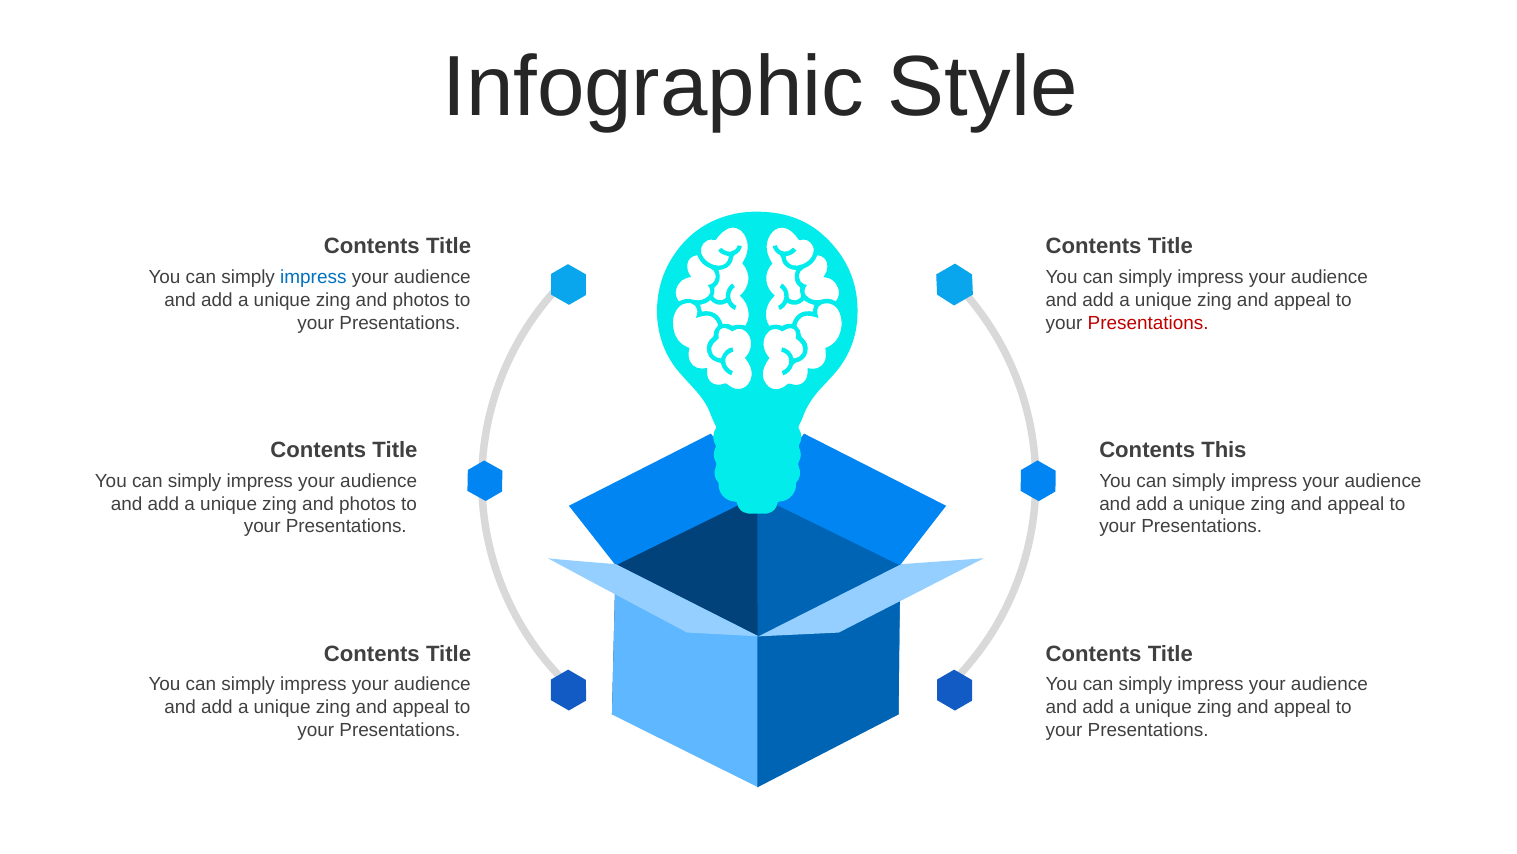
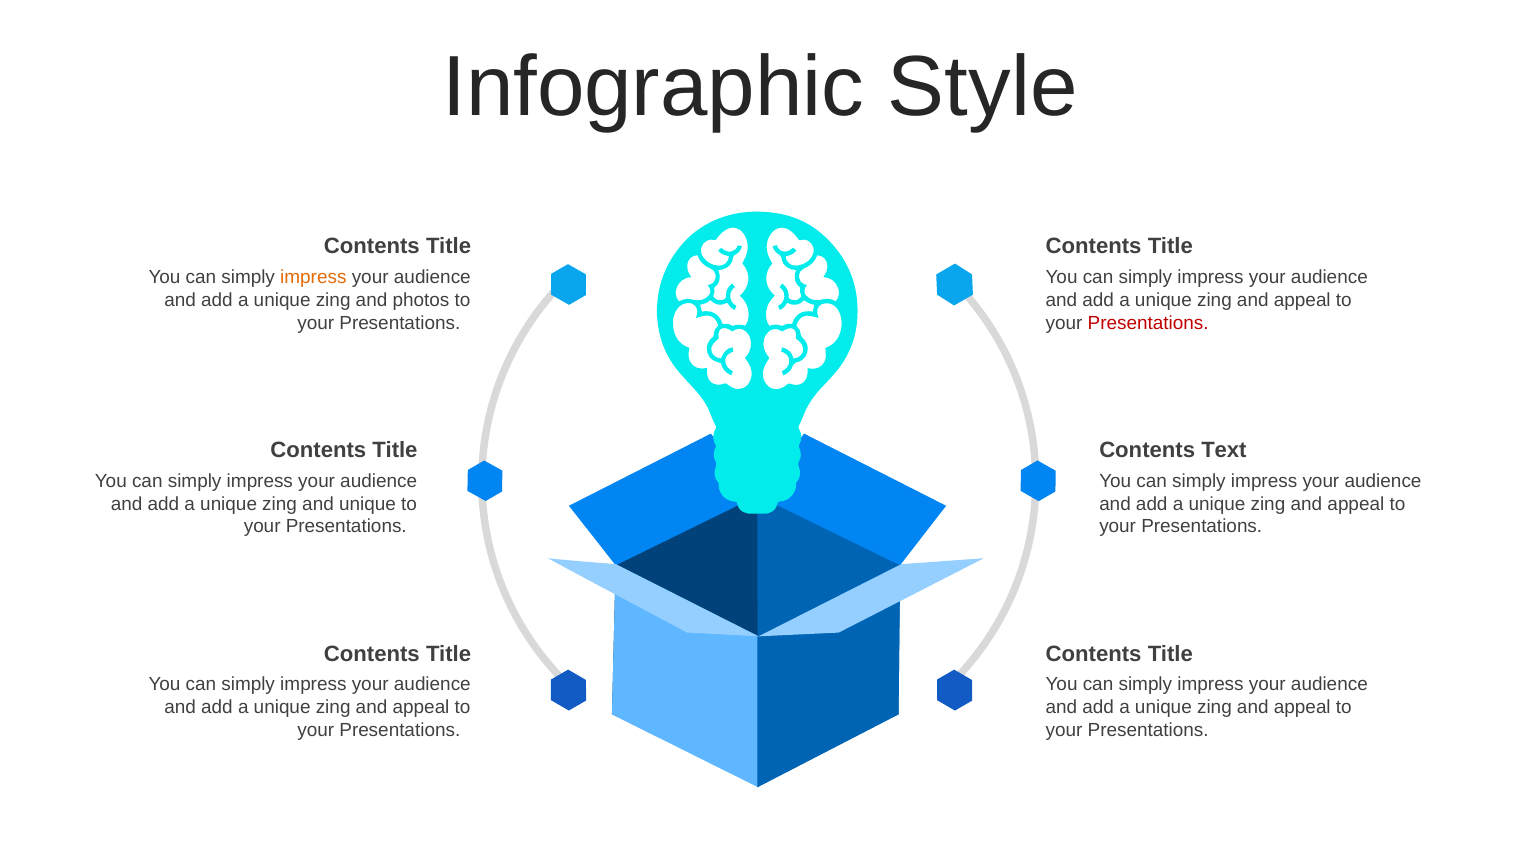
impress colour: blue -> orange (313, 277)
This: This -> Text (1224, 450)
photos: photos -> unique (367, 503)
